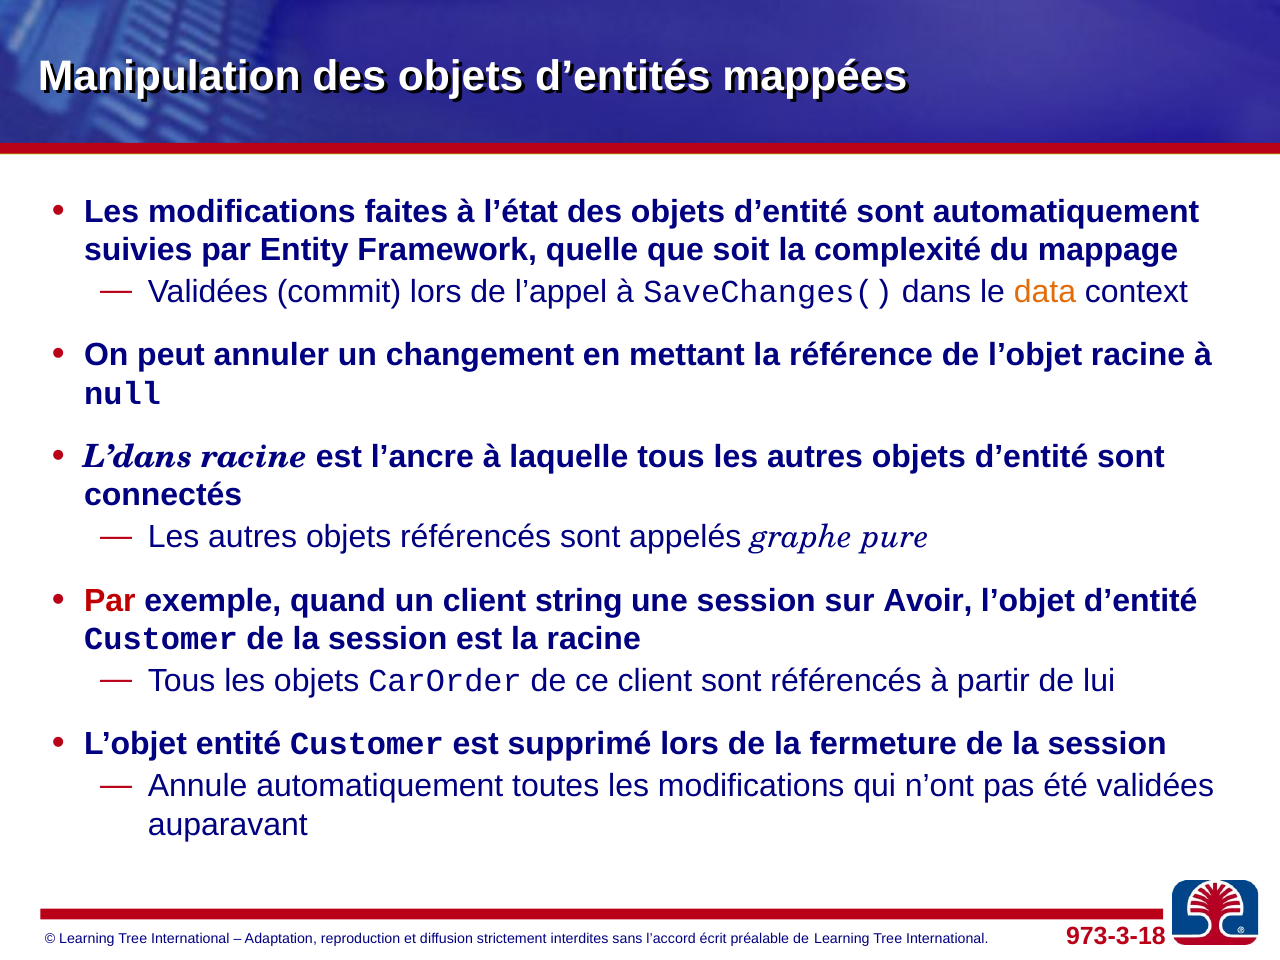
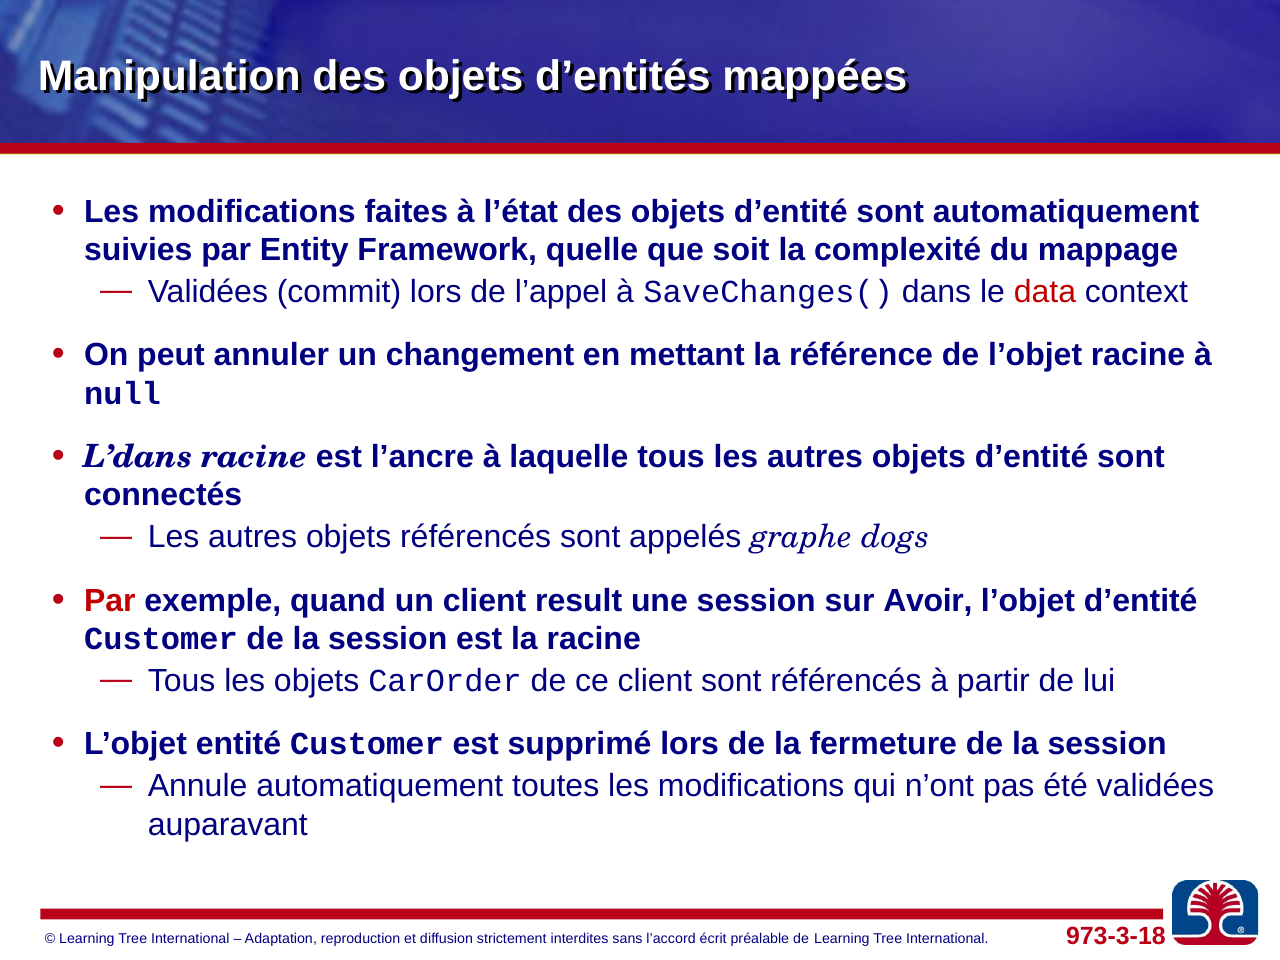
data colour: orange -> red (1045, 292)
pure: pure -> dogs (895, 537)
string: string -> result (579, 601)
